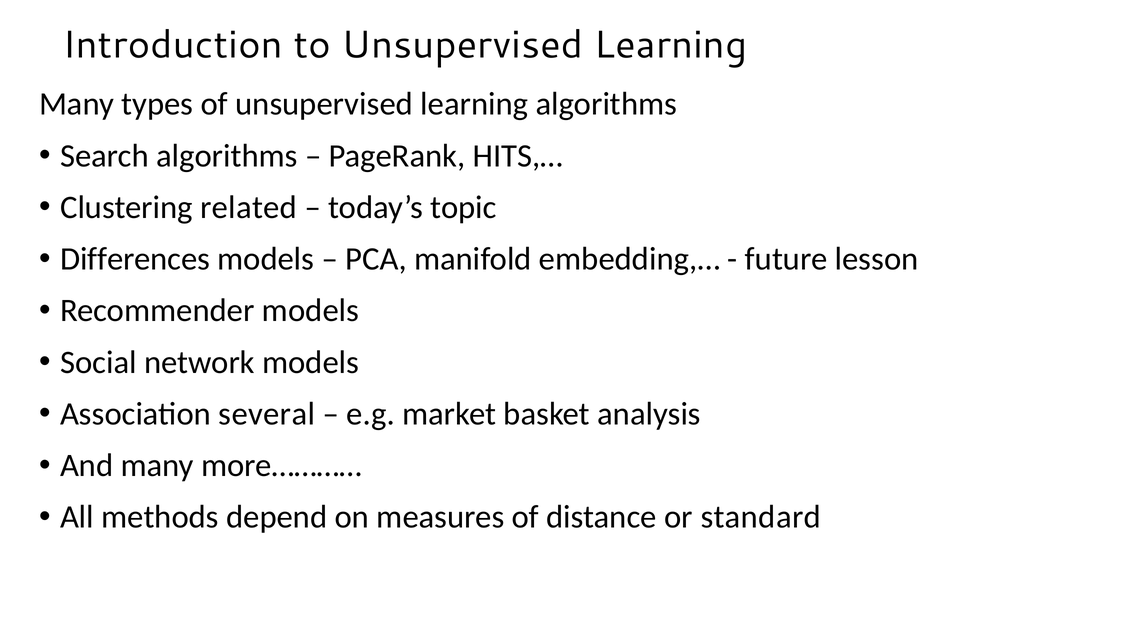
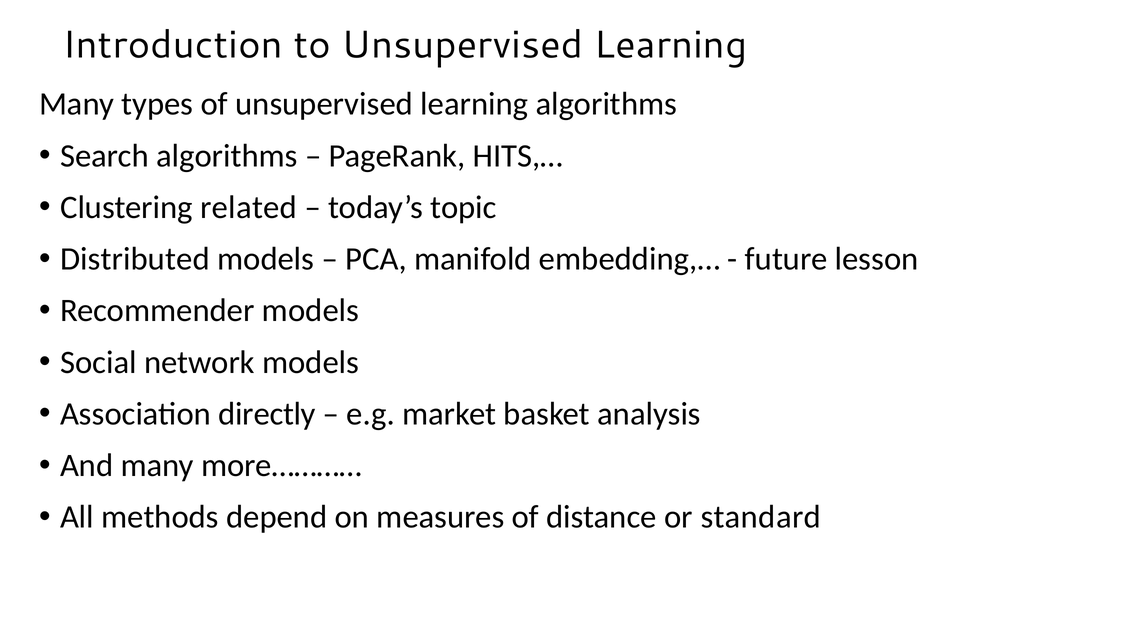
Differences: Differences -> Distributed (135, 259)
several: several -> directly (267, 414)
